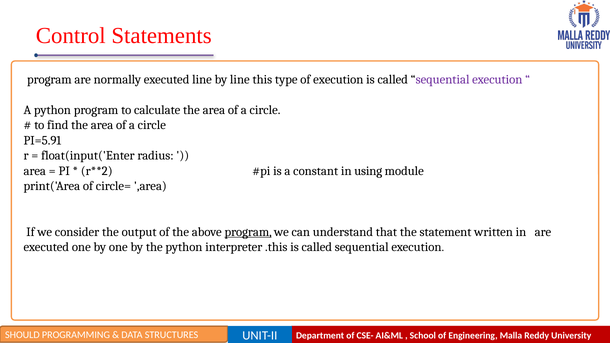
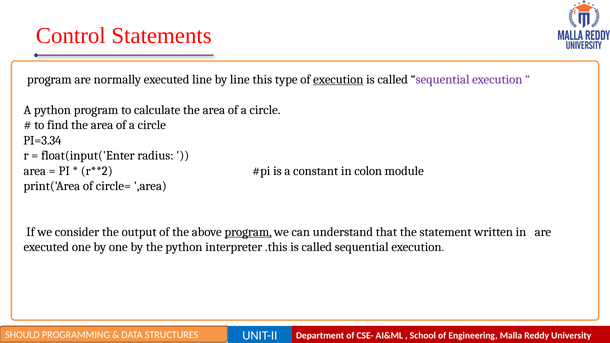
execution underline: none -> present (338, 79)
PI=5.91: PI=5.91 -> PI=3.34 (42, 140)
using: using -> colon (368, 171)
